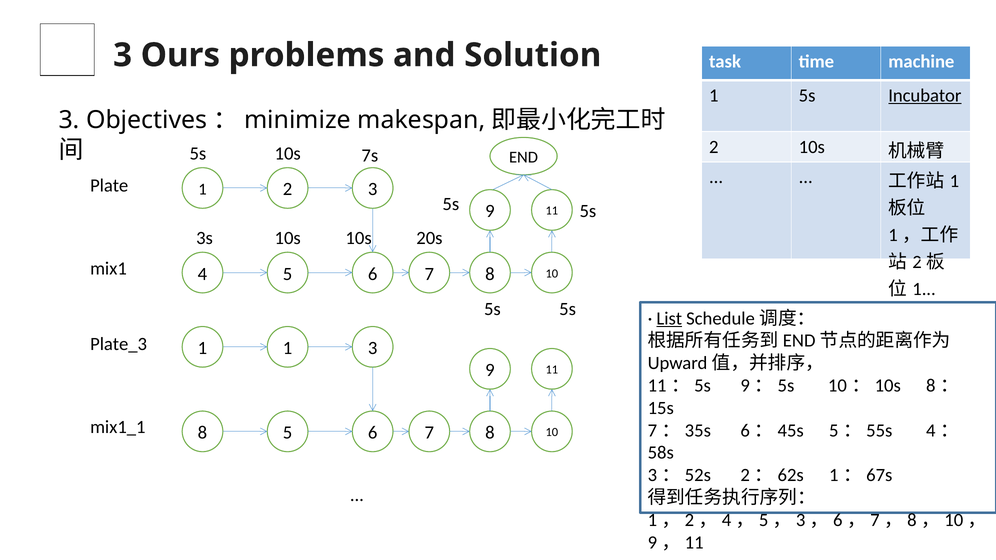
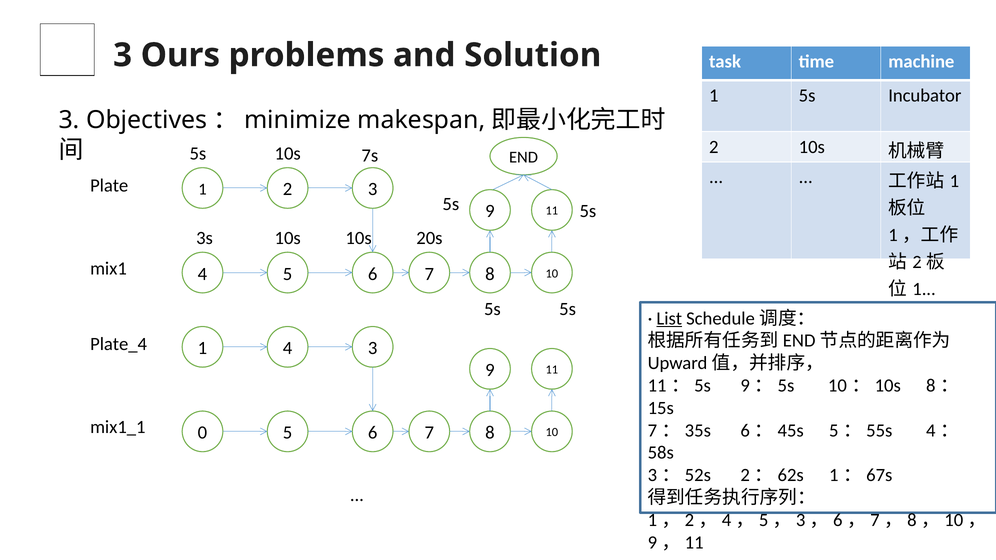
Incubator underline: present -> none (925, 96)
Plate_3: Plate_3 -> Plate_4 (119, 344)
1: 1 -> 4 (288, 348)
mix1_1 8: 8 -> 0 (202, 433)
